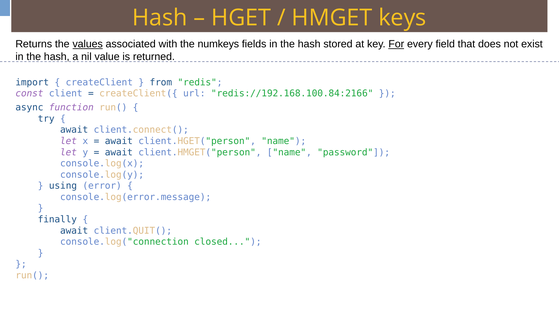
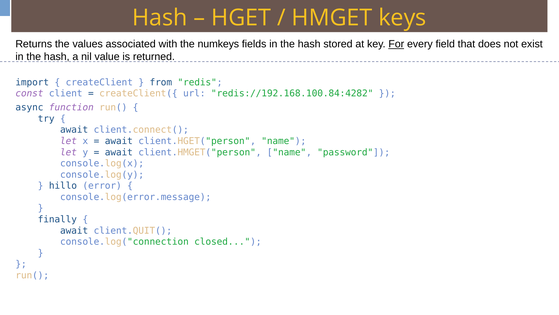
values underline: present -> none (88, 44)
redis://192.168.100.84:2166: redis://192.168.100.84:2166 -> redis://192.168.100.84:4282 (292, 93)
using: using -> hillo (63, 186)
